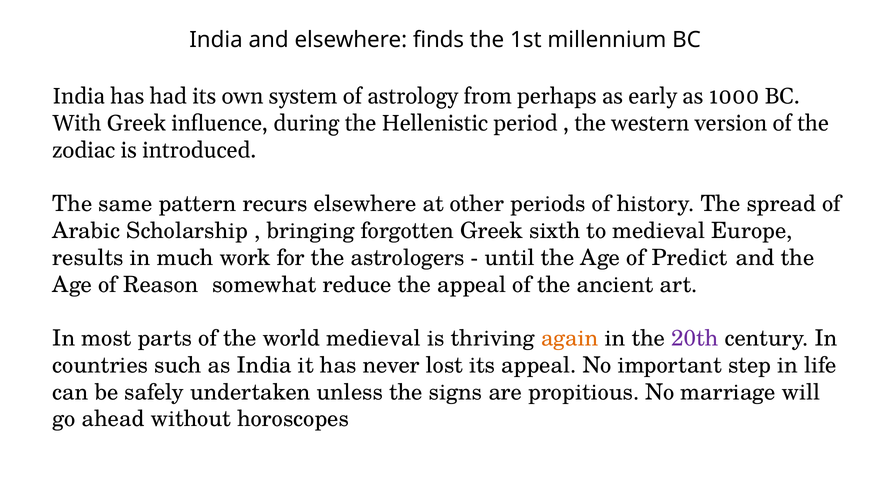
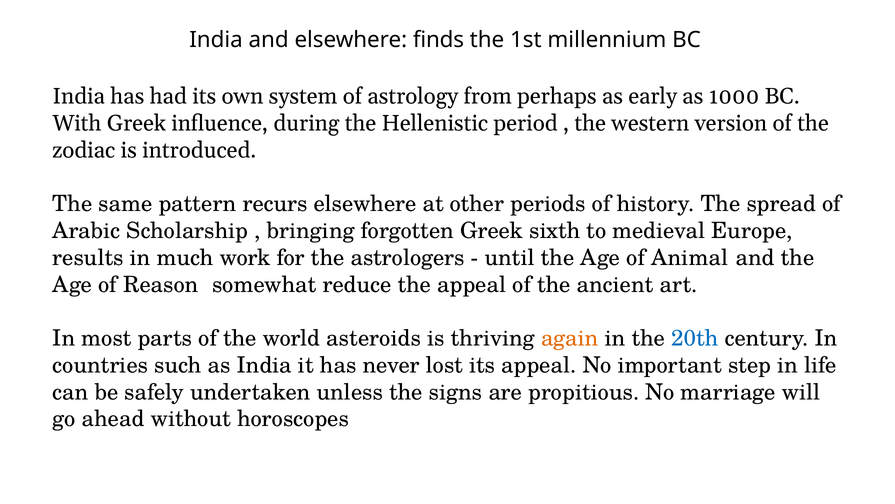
Predict: Predict -> Animal (690, 257)
world medieval: medieval -> asteroids (374, 338)
20th colour: purple -> blue (695, 338)
